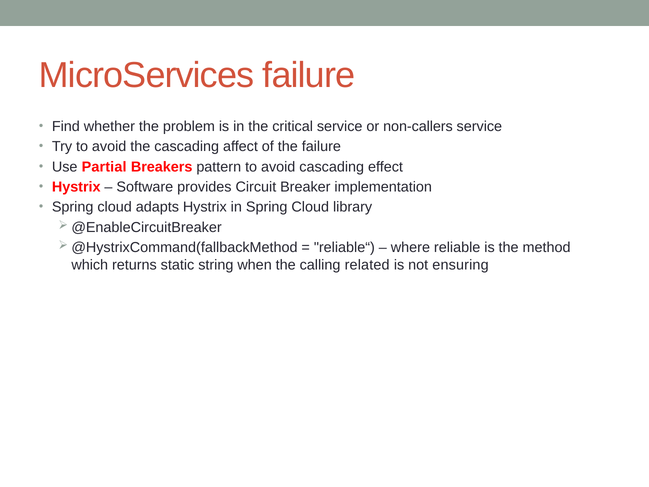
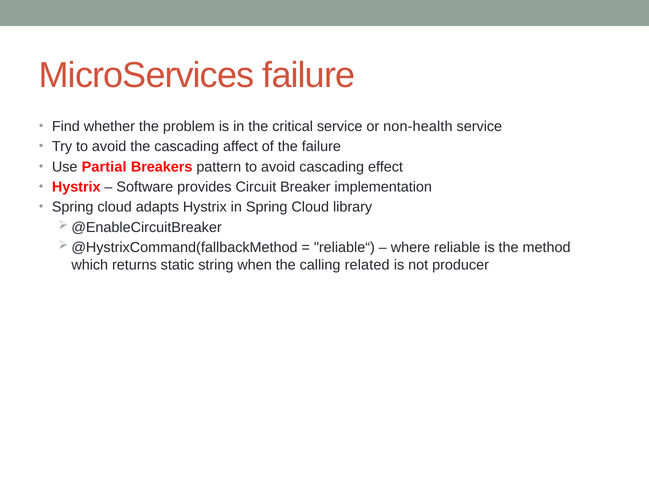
non-callers: non-callers -> non-health (418, 126)
ensuring: ensuring -> producer (461, 265)
